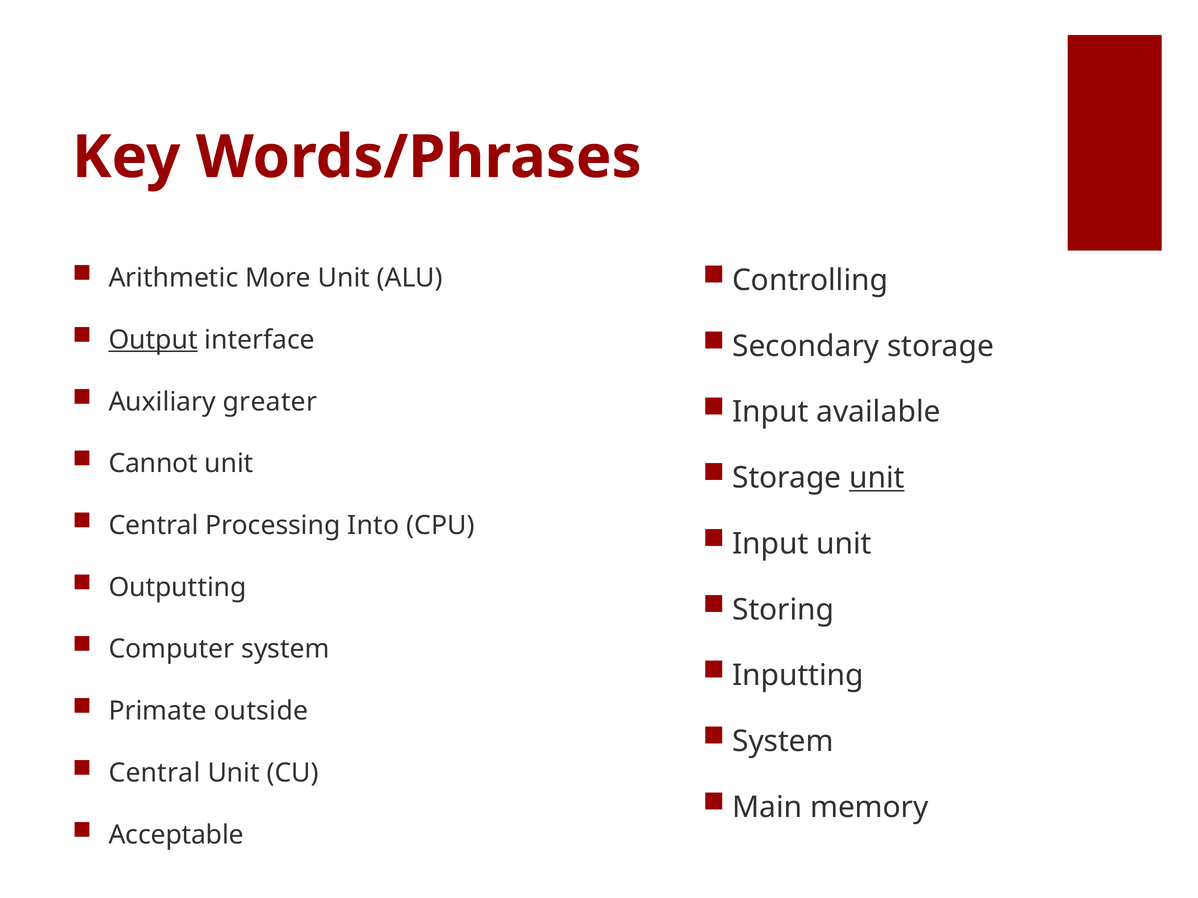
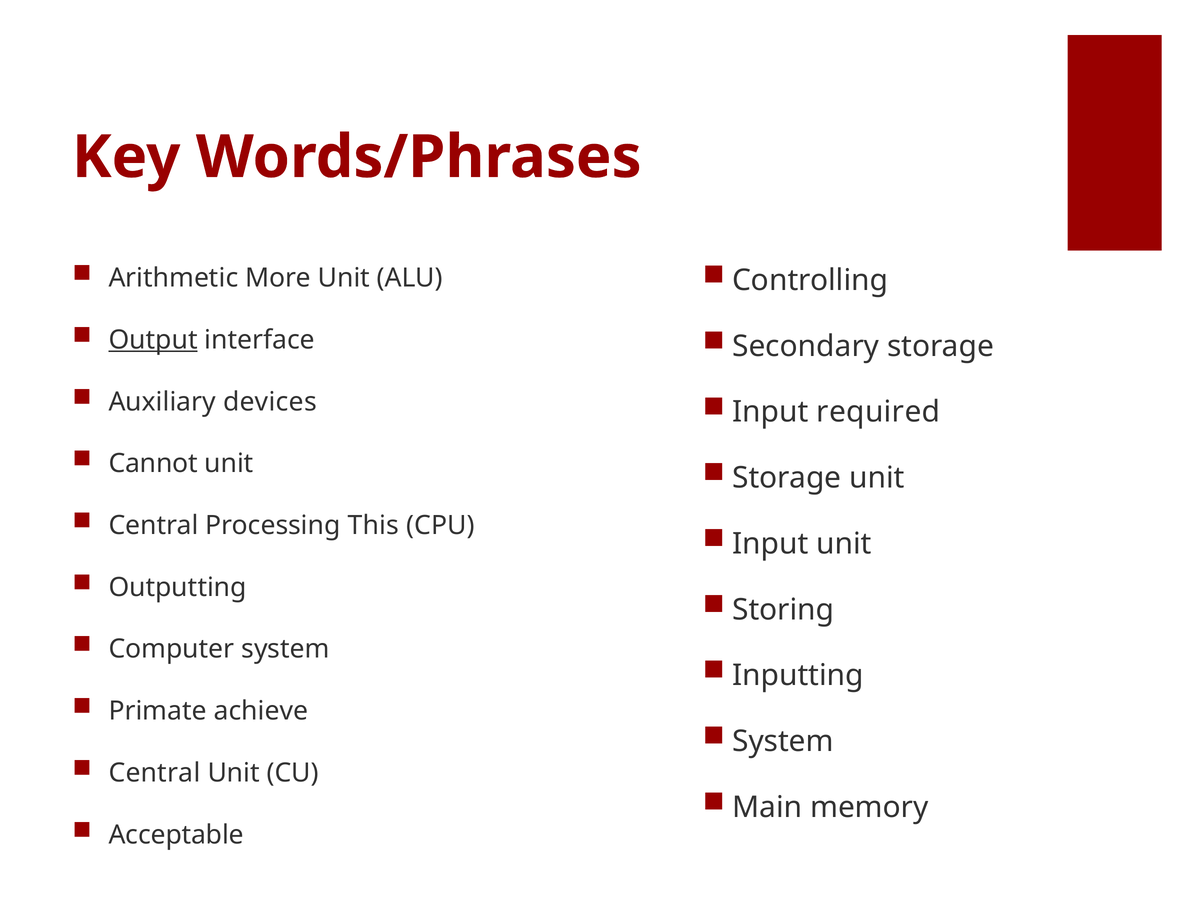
greater: greater -> devices (270, 402)
available: available -> required (878, 412)
unit underline: present -> none (877, 478)
Into: Into -> This (373, 526)
outside: outside -> achieve (261, 711)
